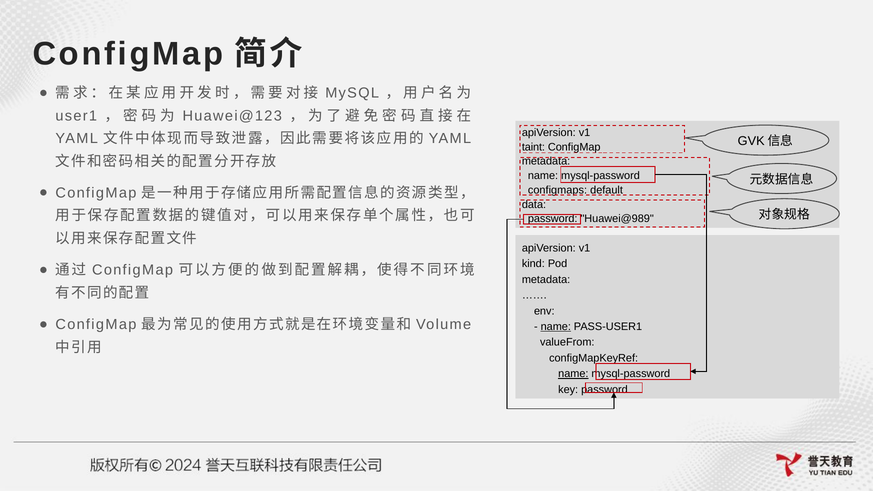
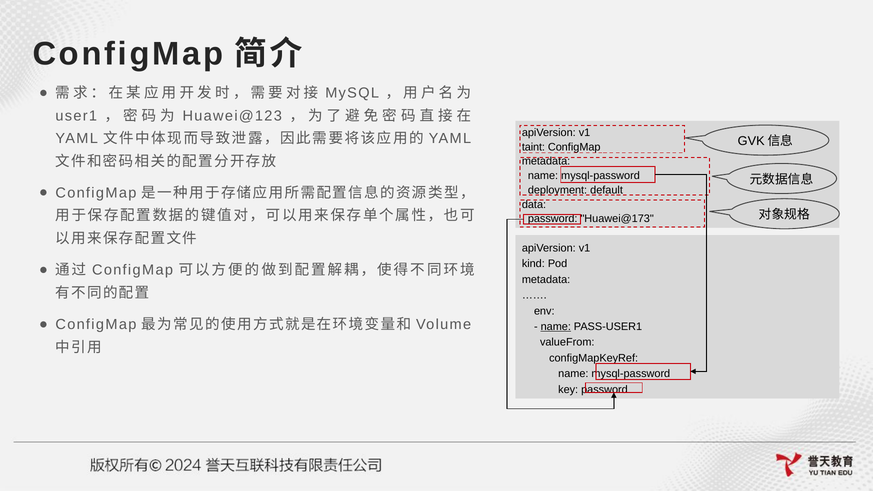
configmaps: configmaps -> deployment (558, 190)
Huawei@989: Huawei@989 -> Huawei@173 (617, 219)
name underline: present -> none (573, 374)
